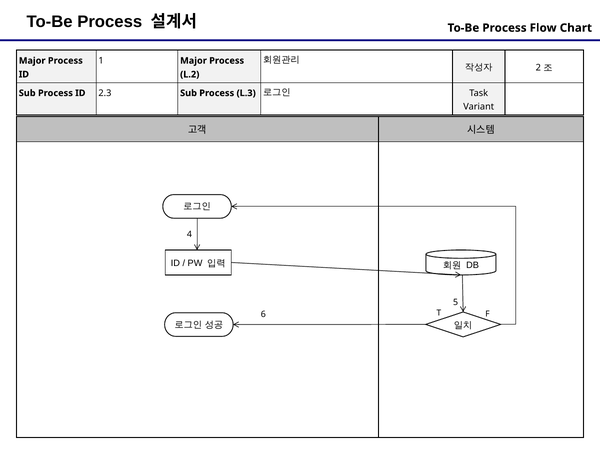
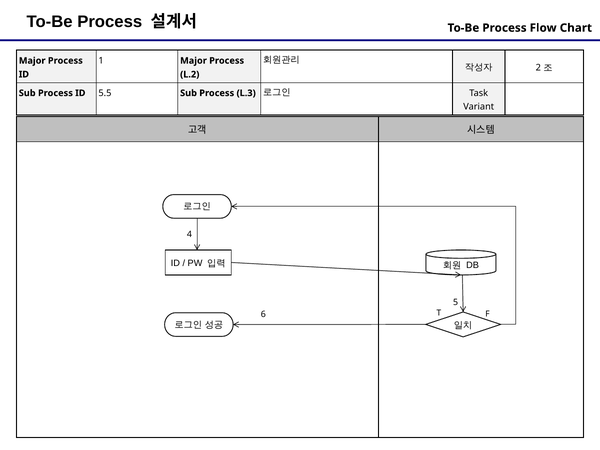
2.3: 2.3 -> 5.5 (105, 93)
